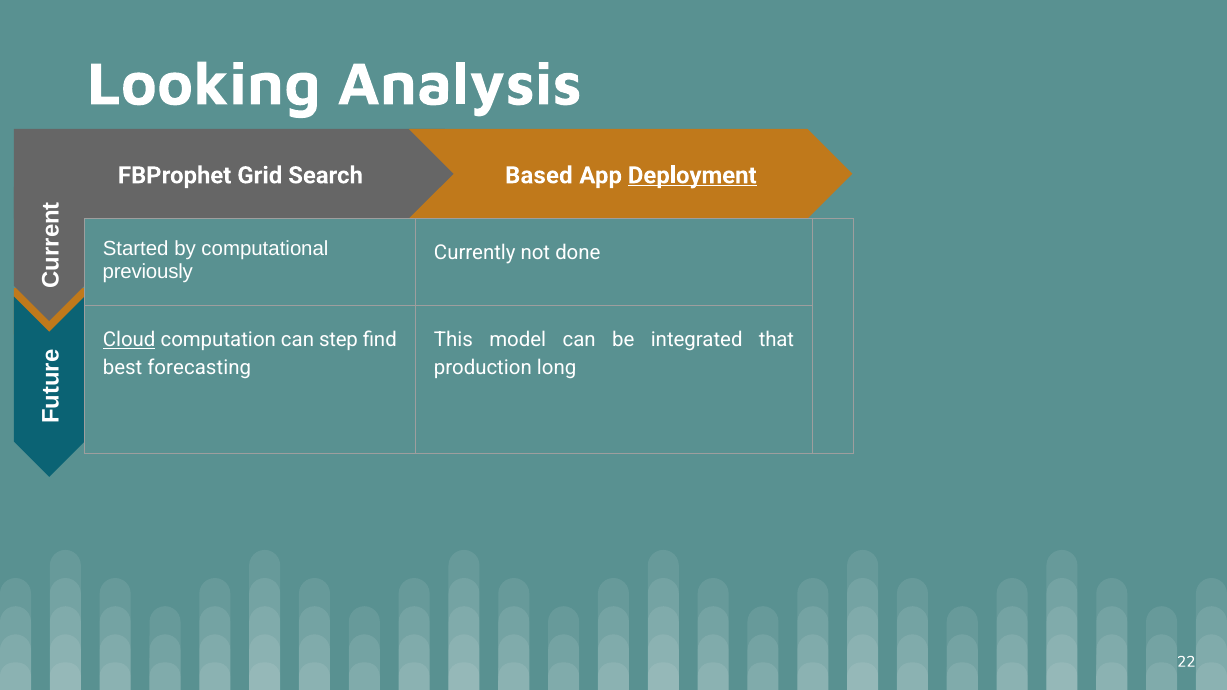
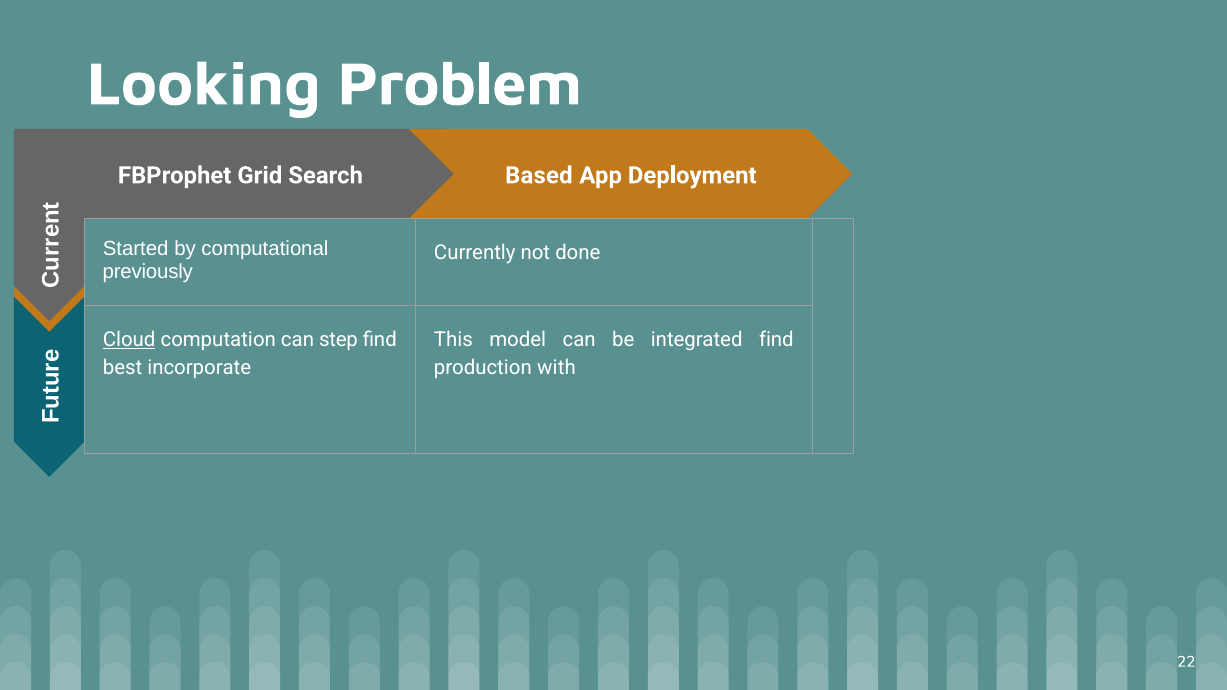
Analysis: Analysis -> Problem (460, 84)
Deployment underline: present -> none (692, 175)
integrated that: that -> find (776, 340)
forecasting: forecasting -> incorporate (199, 367)
long: long -> with (557, 367)
